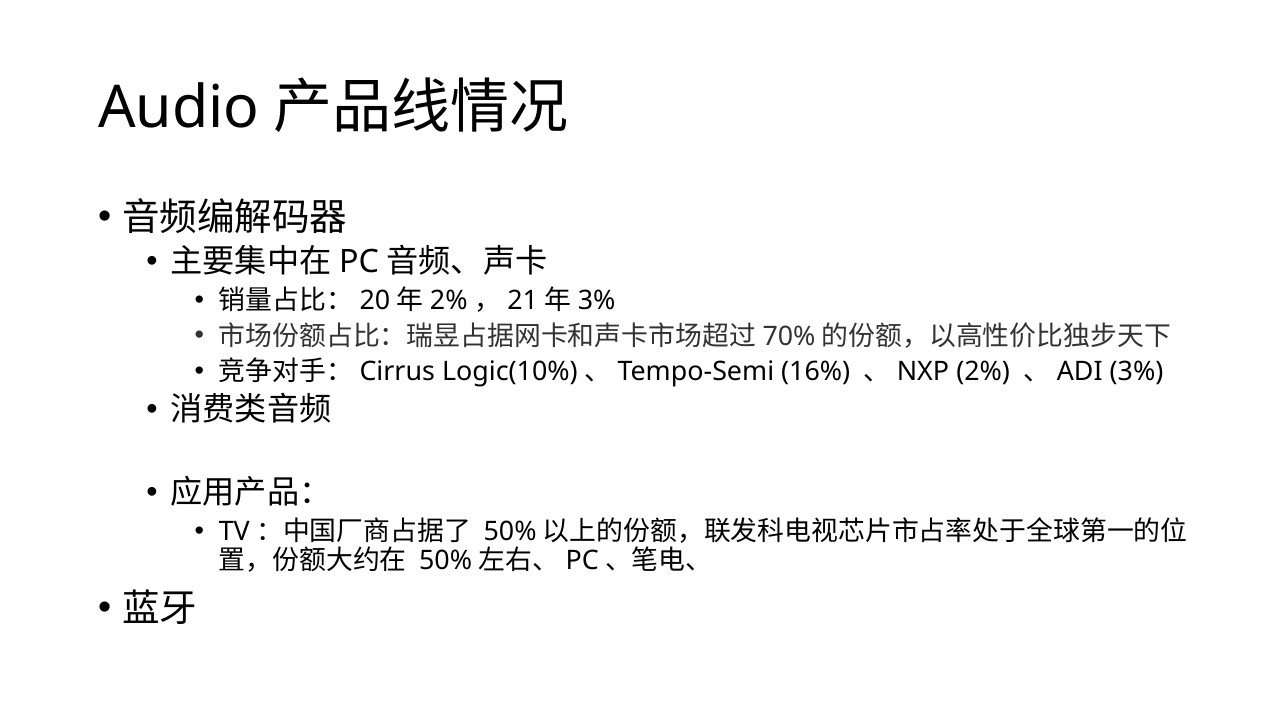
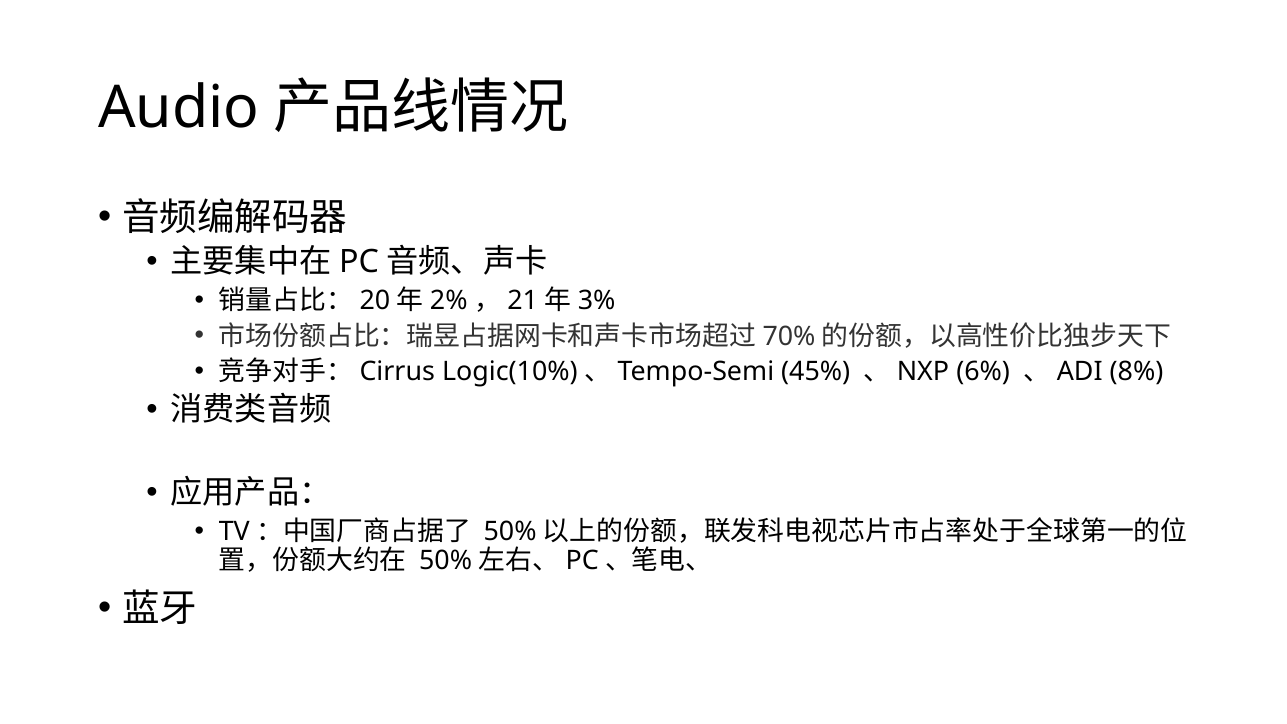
16%: 16% -> 45% (816, 372)
2%: 2% -> 6% (983, 372)
3%: 3% -> 8% (1137, 372)
